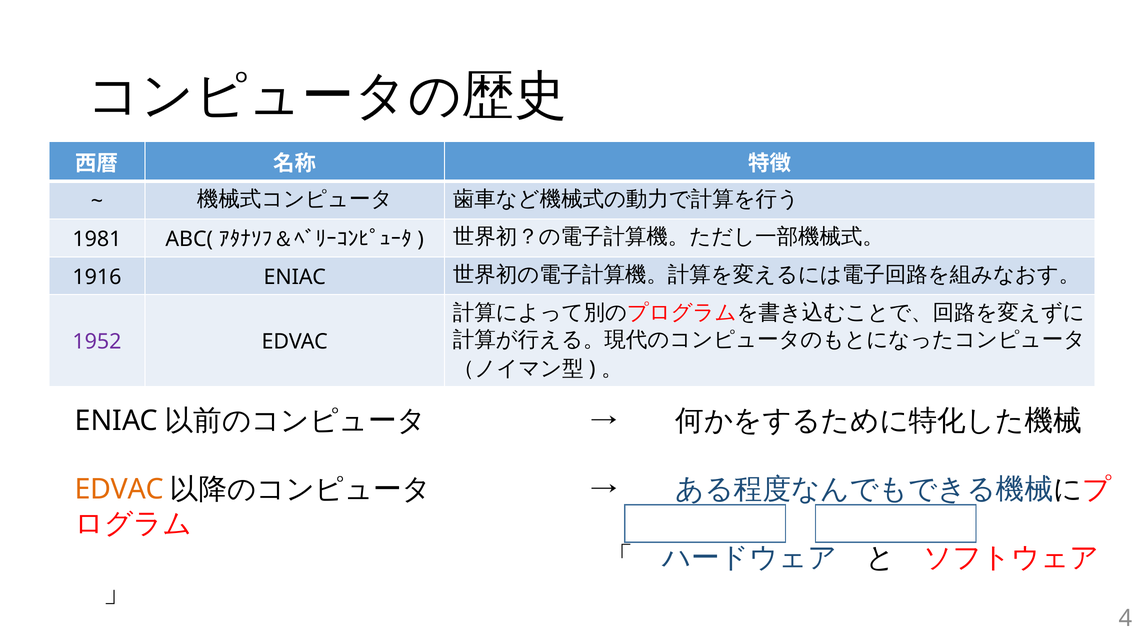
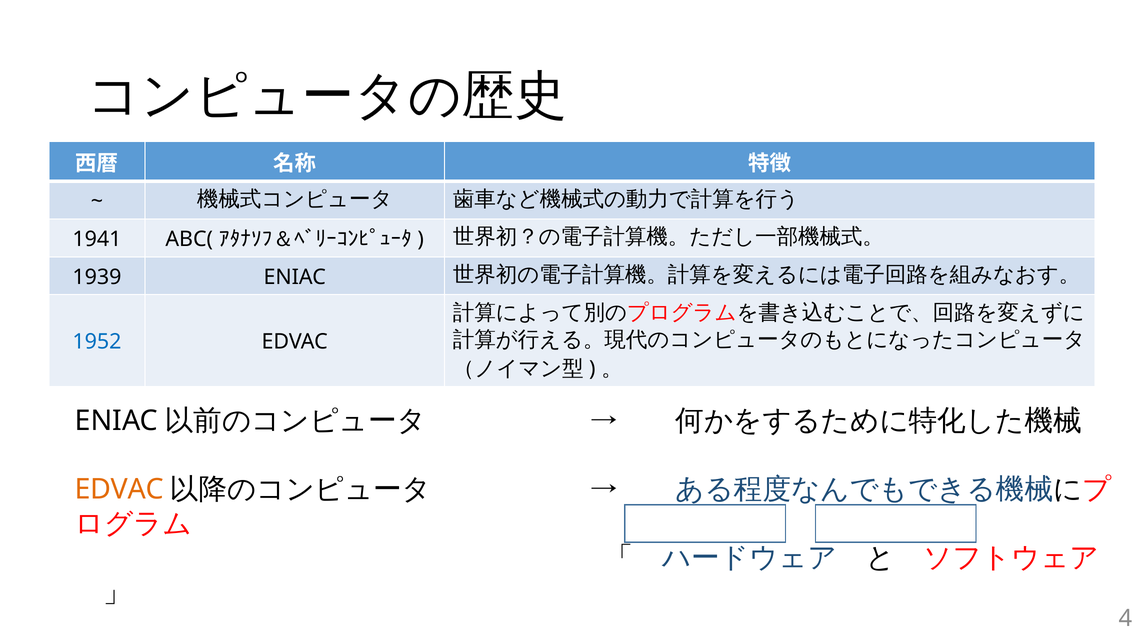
1981: 1981 -> 1941 (97, 239)
1916: 1916 -> 1939 (97, 277)
1952 colour: purple -> blue (97, 342)
